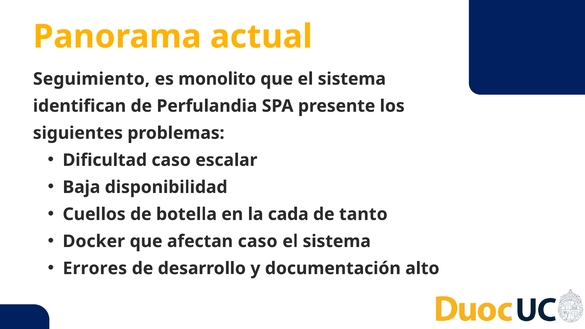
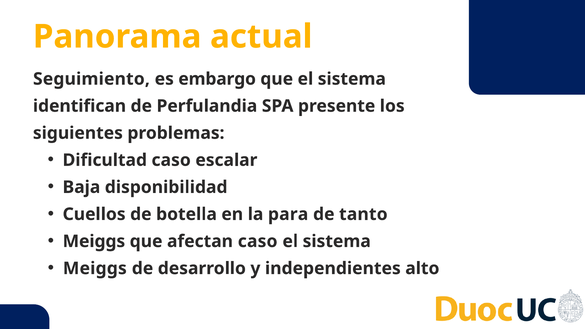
monolito: monolito -> embargo (217, 79)
cada: cada -> para (288, 214)
Docker: Docker -> Meiggs (94, 241)
Errores: Errores -> Meiggs (95, 268)
documentación: documentación -> independientes (333, 268)
